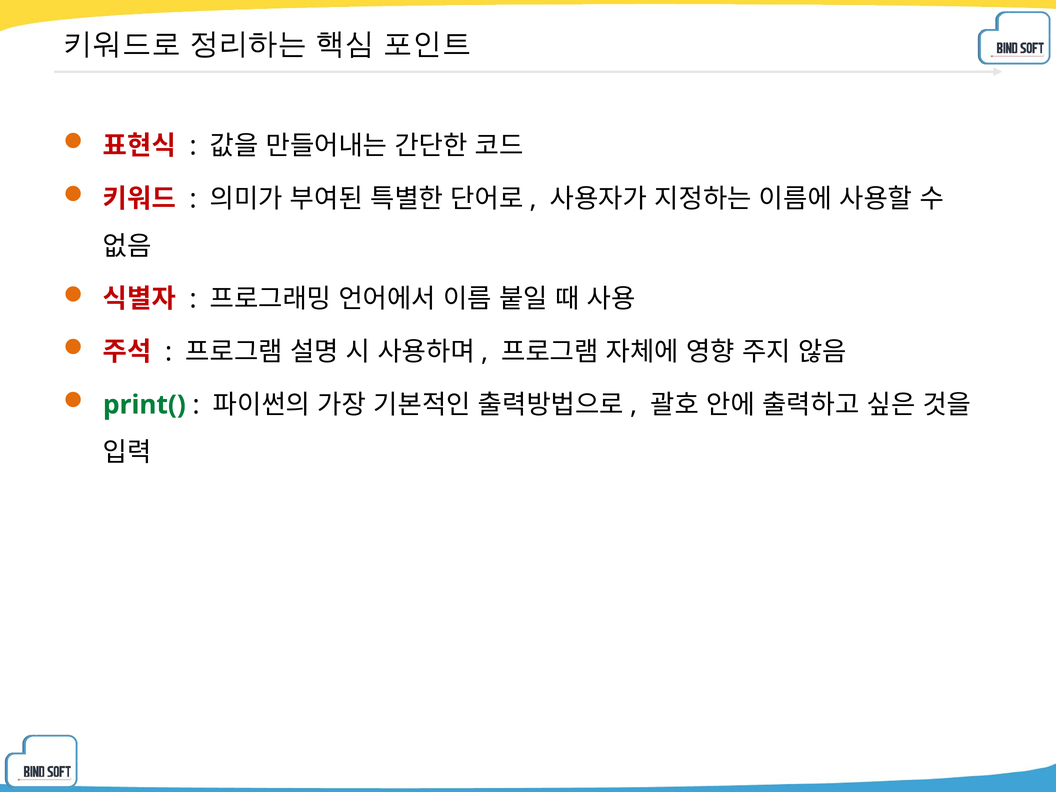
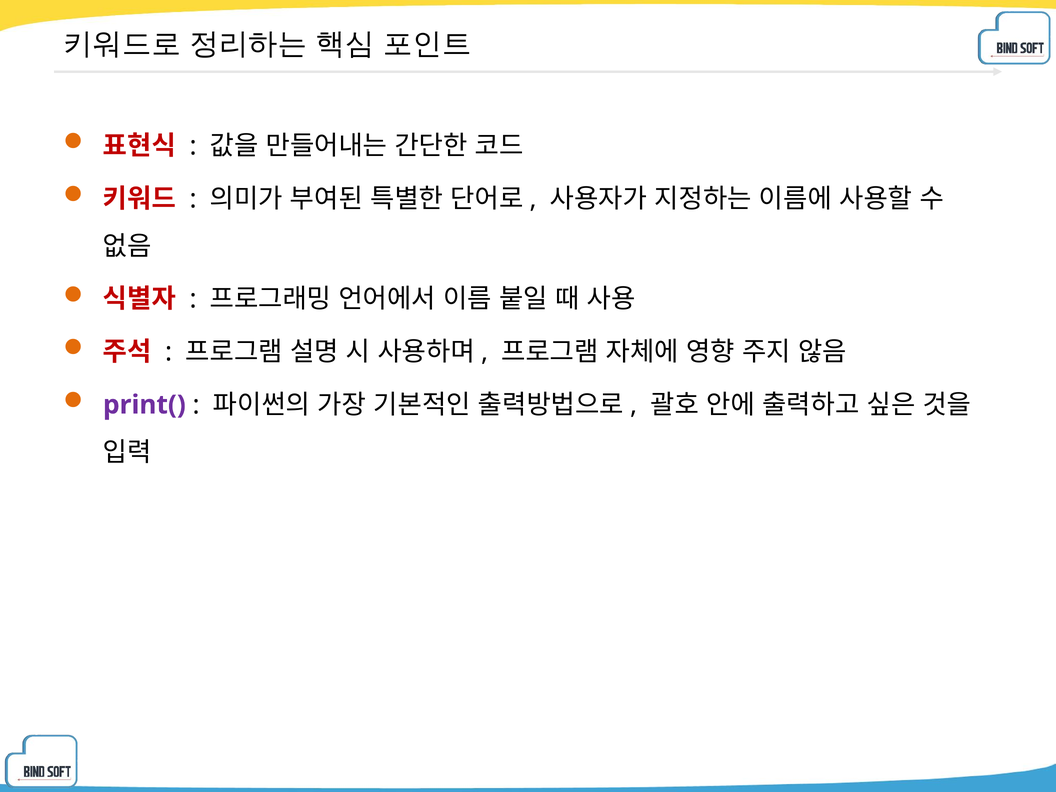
print( colour: green -> purple (144, 405)
